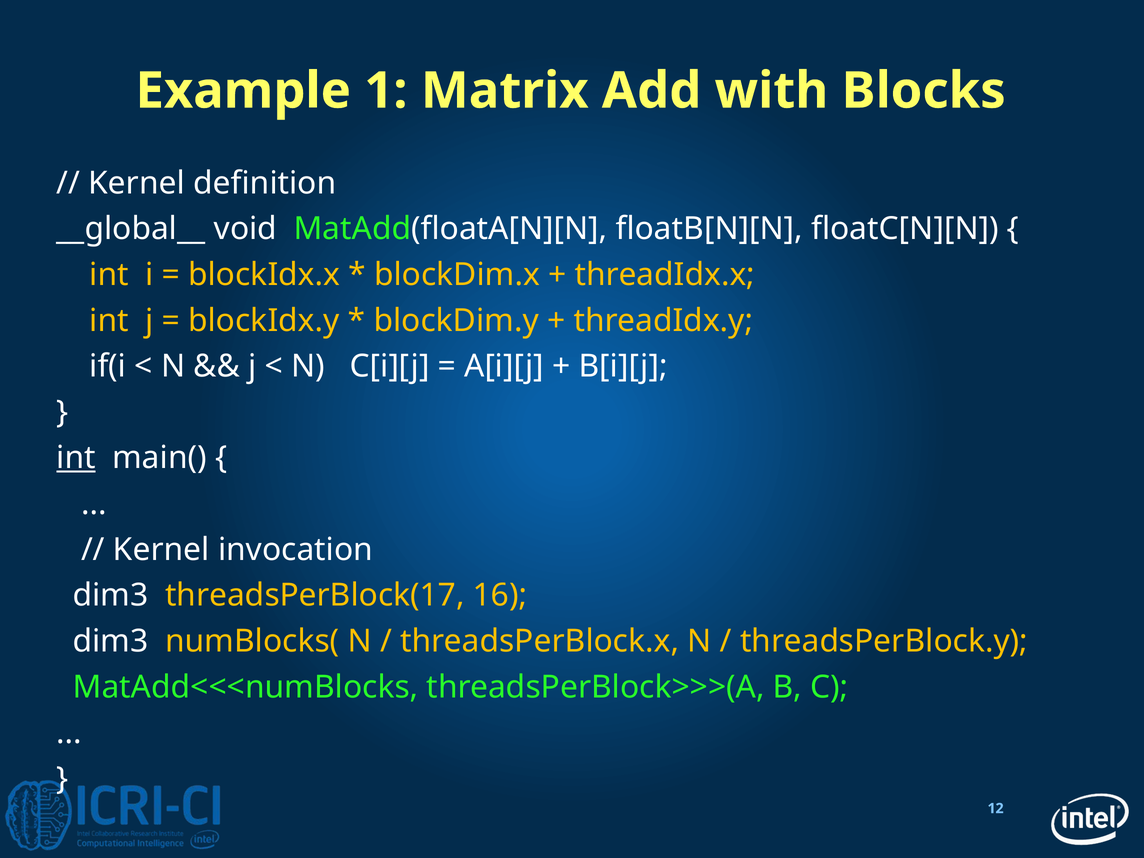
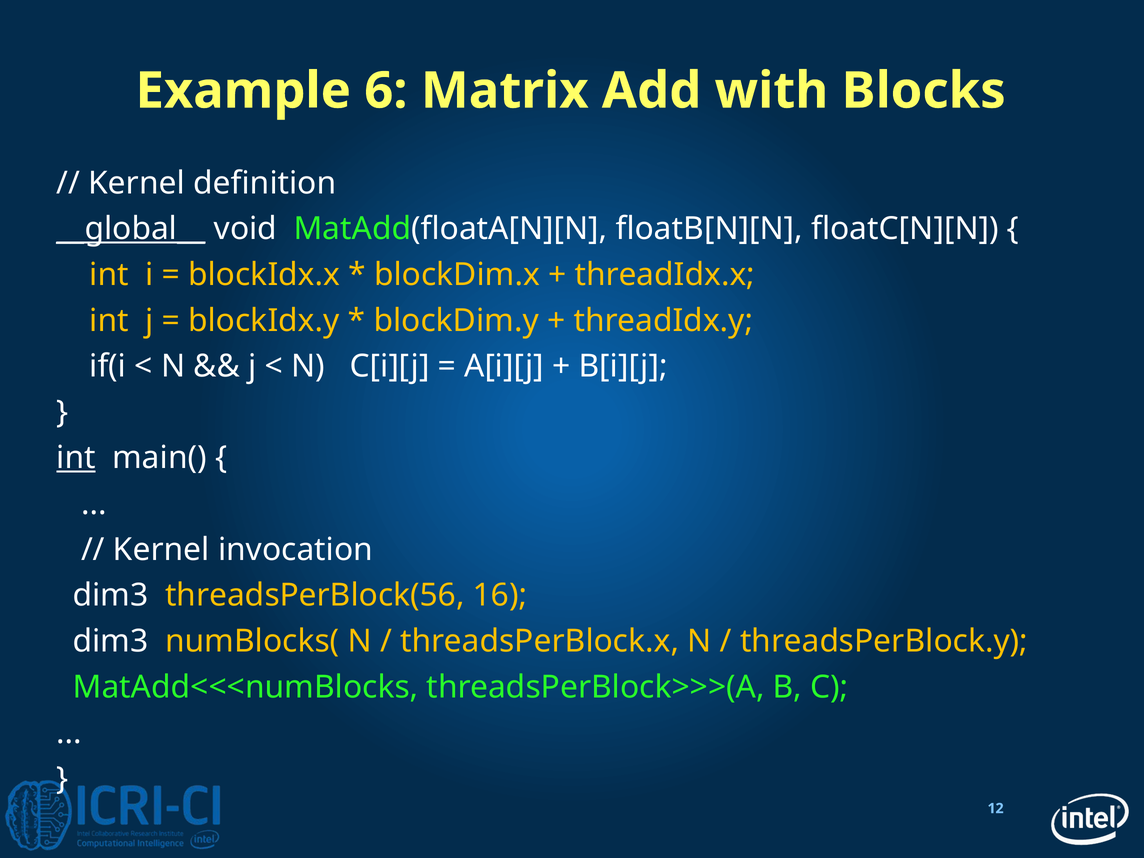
1: 1 -> 6 (386, 91)
__global__ underline: none -> present (131, 229)
threadsPerBlock(17: threadsPerBlock(17 -> threadsPerBlock(56 (315, 595)
